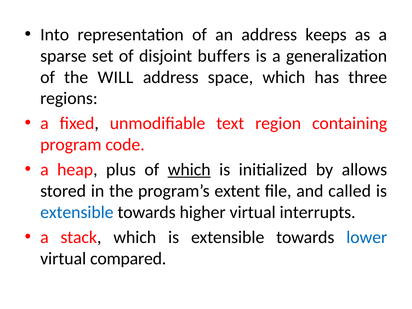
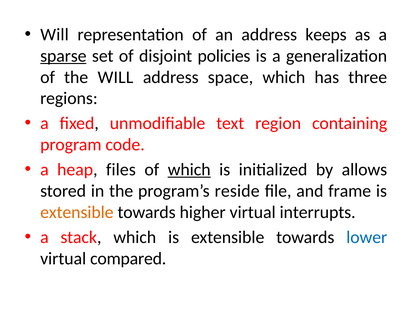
Into: Into -> Will (55, 35)
sparse underline: none -> present (63, 56)
buffers: buffers -> policies (224, 56)
plus: plus -> files (121, 170)
extent: extent -> reside (237, 191)
called: called -> frame (350, 191)
extensible colour: blue -> orange (77, 212)
